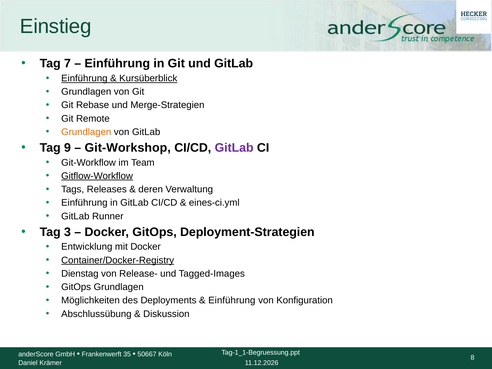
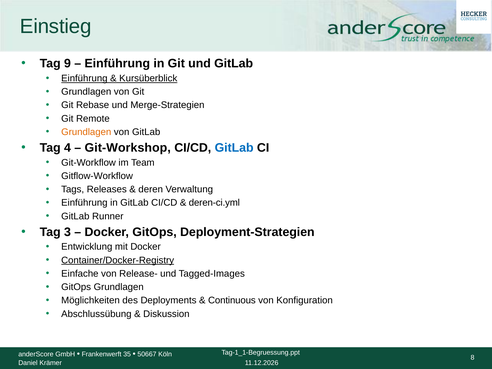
7: 7 -> 9 (67, 64)
9: 9 -> 4 (67, 148)
GitLab colour: purple -> blue (234, 148)
Gitflow-Workflow underline: present -> none (97, 176)
eines-ci.yml: eines-ci.yml -> deren-ci.yml (214, 203)
Dienstag: Dienstag -> Einfache (80, 274)
Einführung: Einführung -> Continuous (232, 300)
